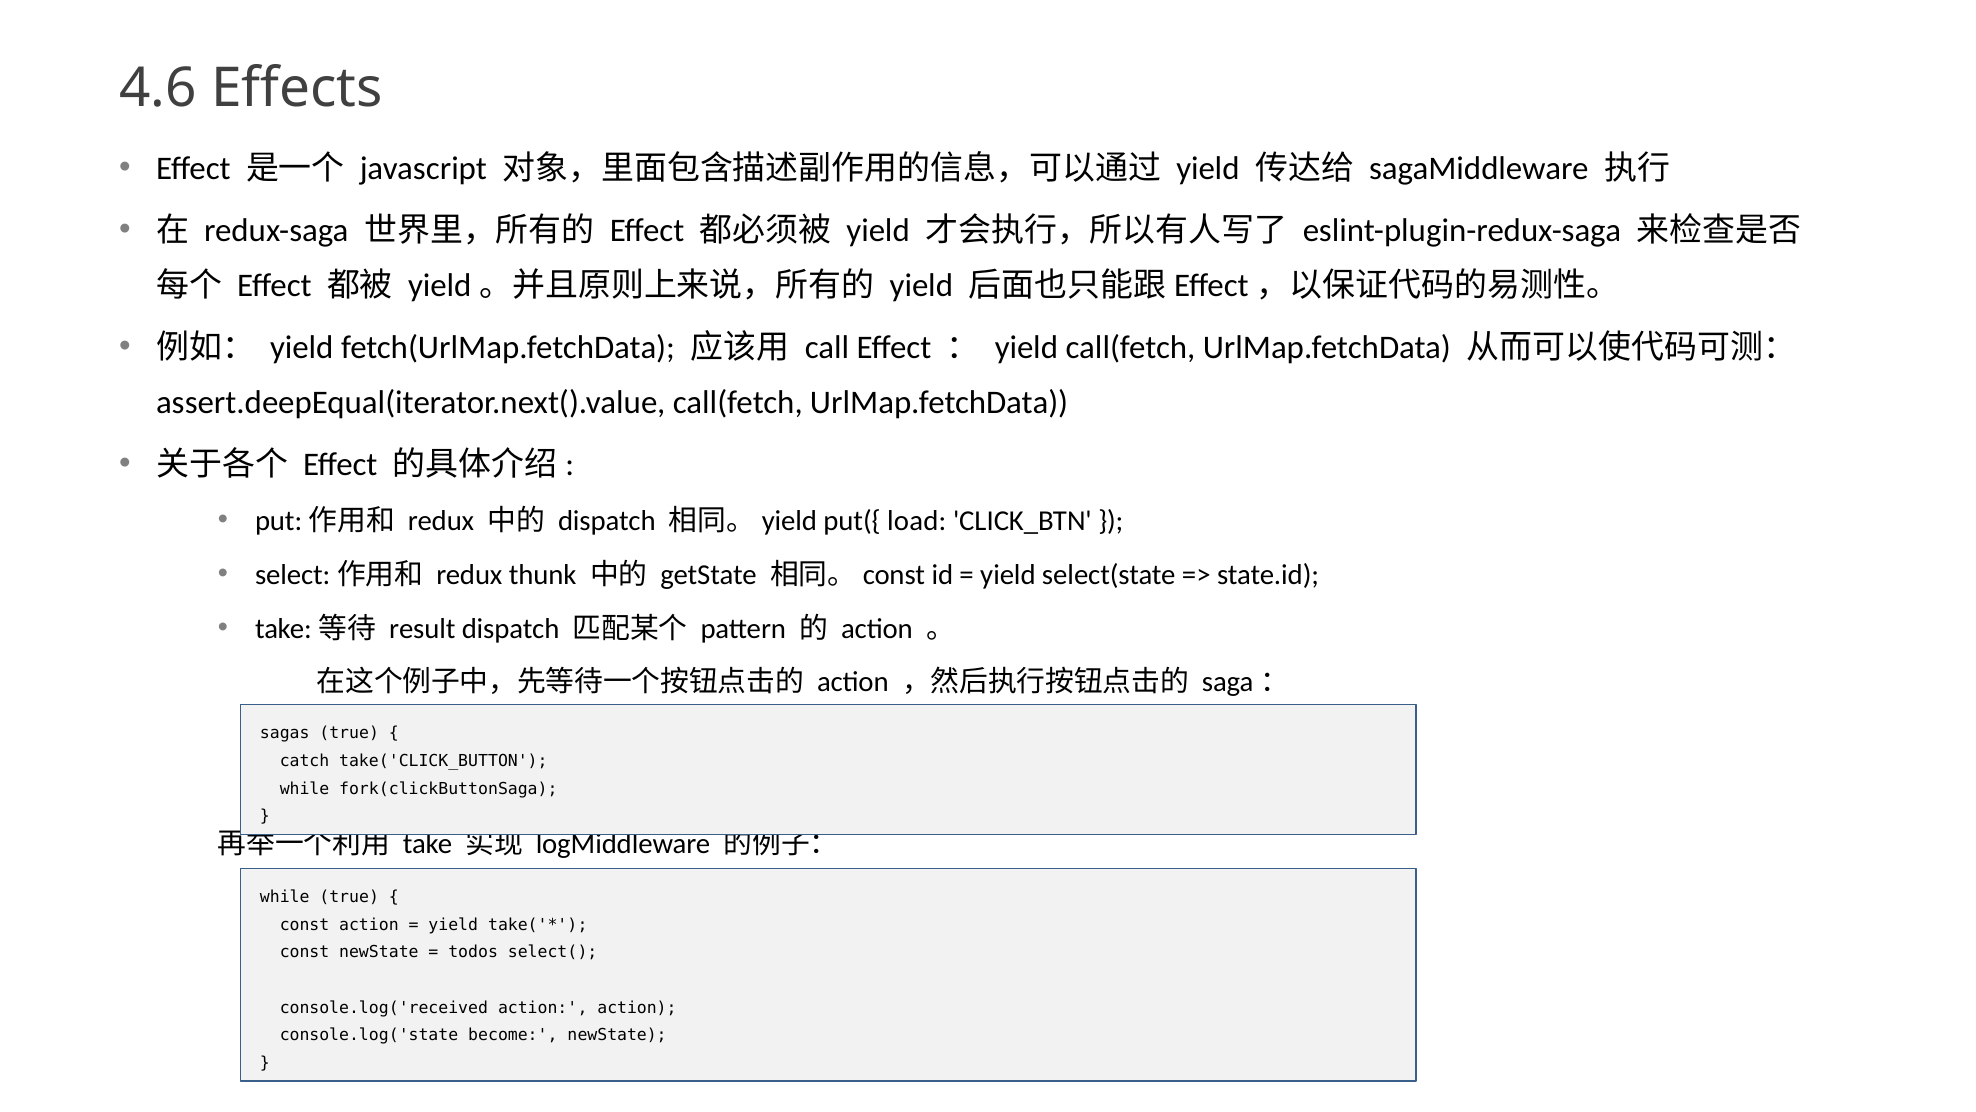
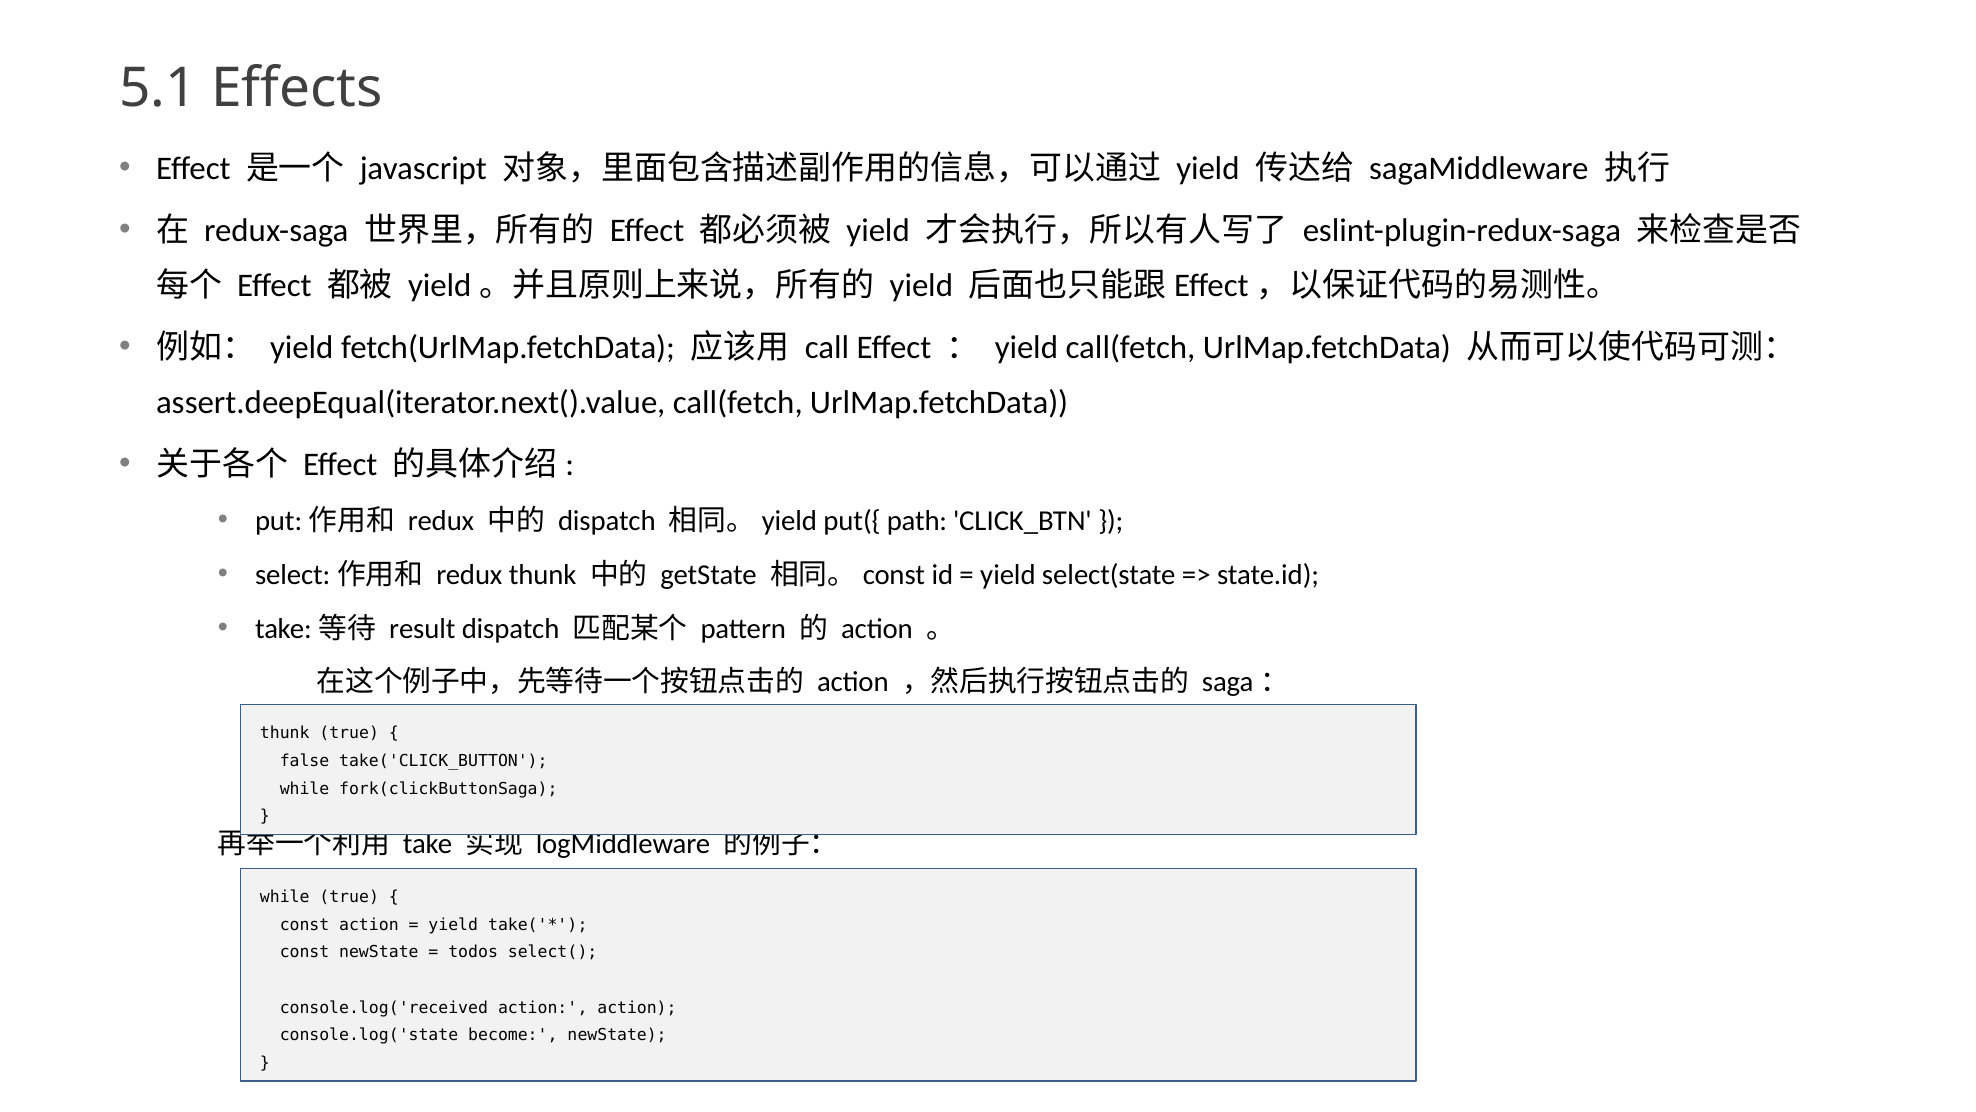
4.6: 4.6 -> 5.1 (158, 89)
load: load -> path (917, 521)
sagas: sagas -> thunk (285, 733)
catch: catch -> false (305, 761)
